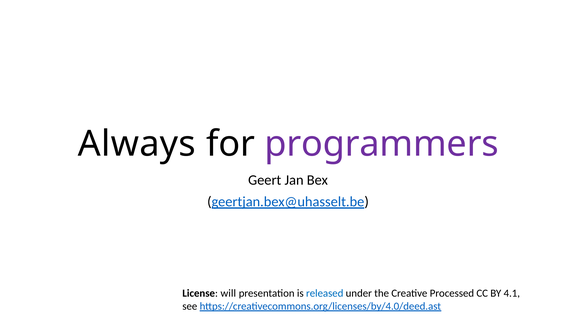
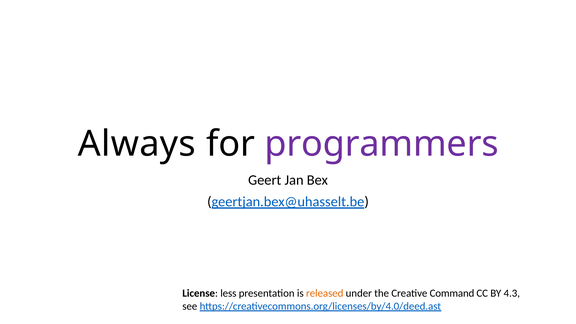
will: will -> less (228, 293)
released colour: blue -> orange (325, 293)
Processed: Processed -> Command (452, 293)
4.1: 4.1 -> 4.3 (512, 293)
